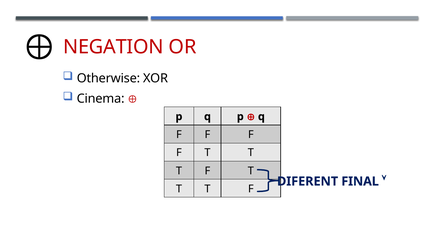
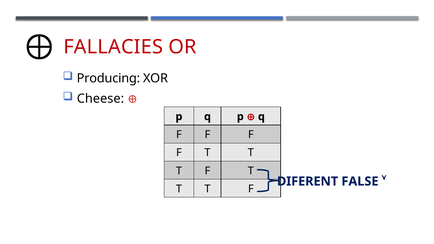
NEGATION: NEGATION -> FALLACIES (113, 47)
Otherwise: Otherwise -> Producing (108, 78)
Cinema: Cinema -> Cheese (100, 99)
FINAL: FINAL -> FALSE (360, 181)
